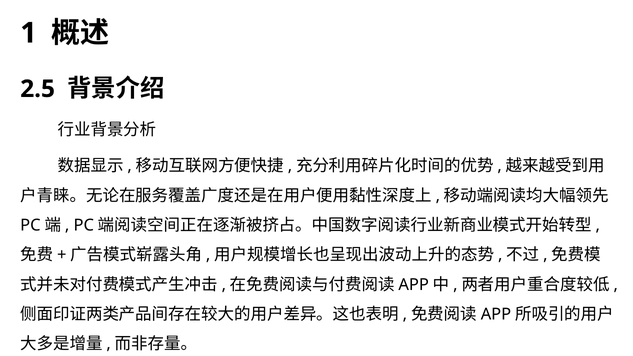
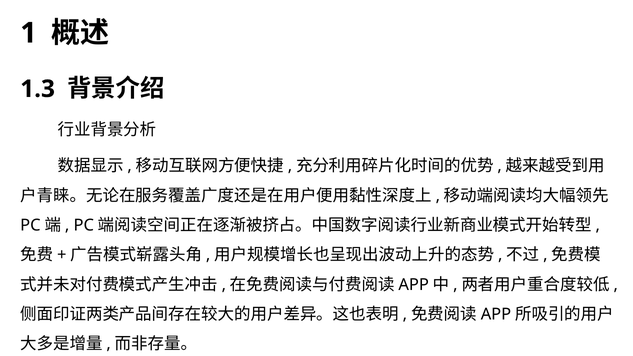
2.5: 2.5 -> 1.3 (38, 89)
